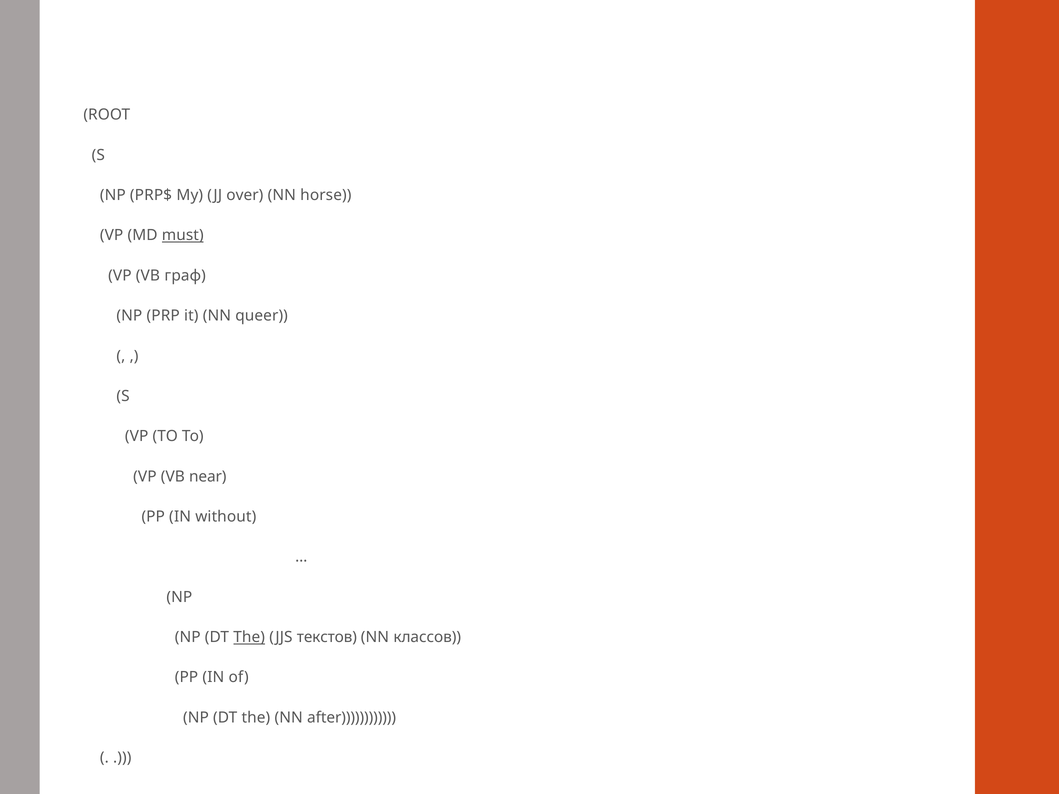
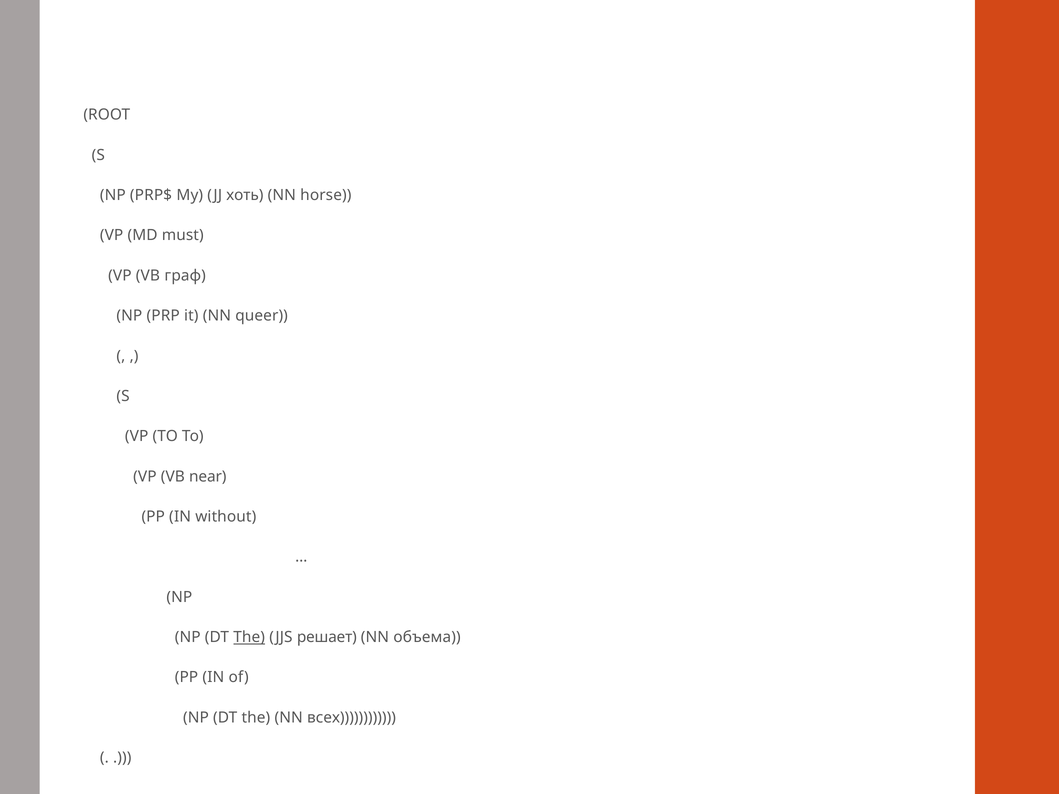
over: over -> хоть (245, 195)
must underline: present -> none (183, 235)
текстов: текстов -> решает (327, 637)
классов: классов -> объема (427, 637)
after: after -> всех (352, 718)
